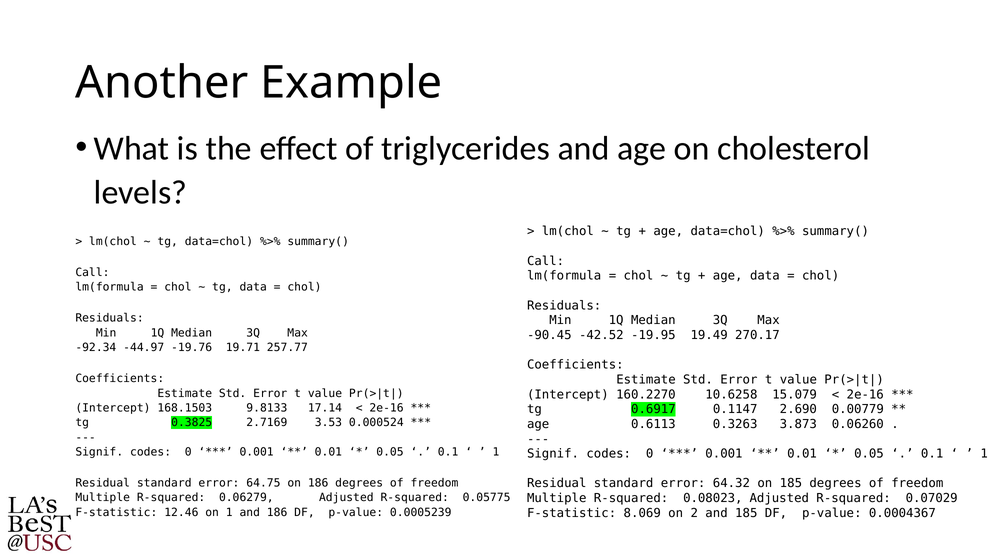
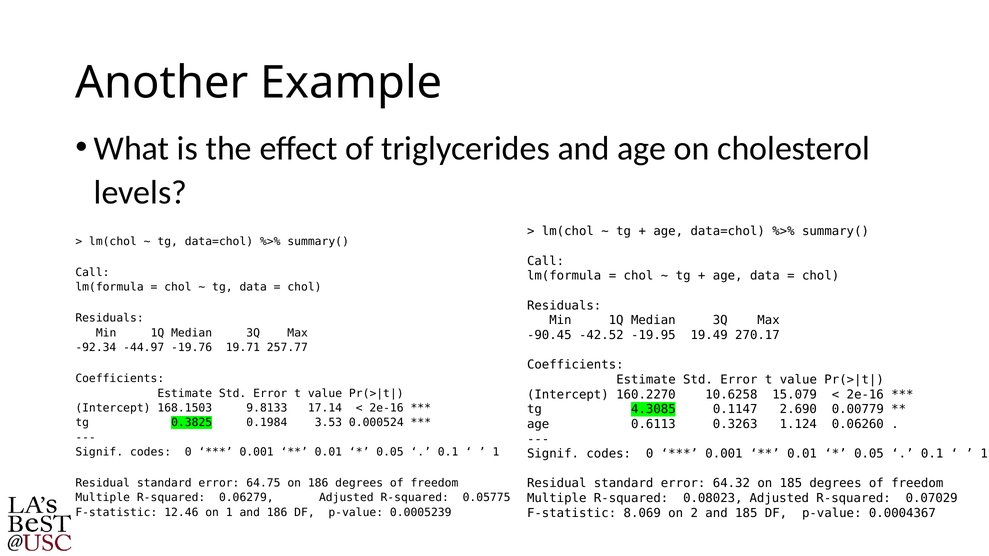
0.6917: 0.6917 -> 4.3085 (653, 410)
2.7169: 2.7169 -> 0.1984 (267, 423)
3.873: 3.873 -> 1.124 (798, 424)
